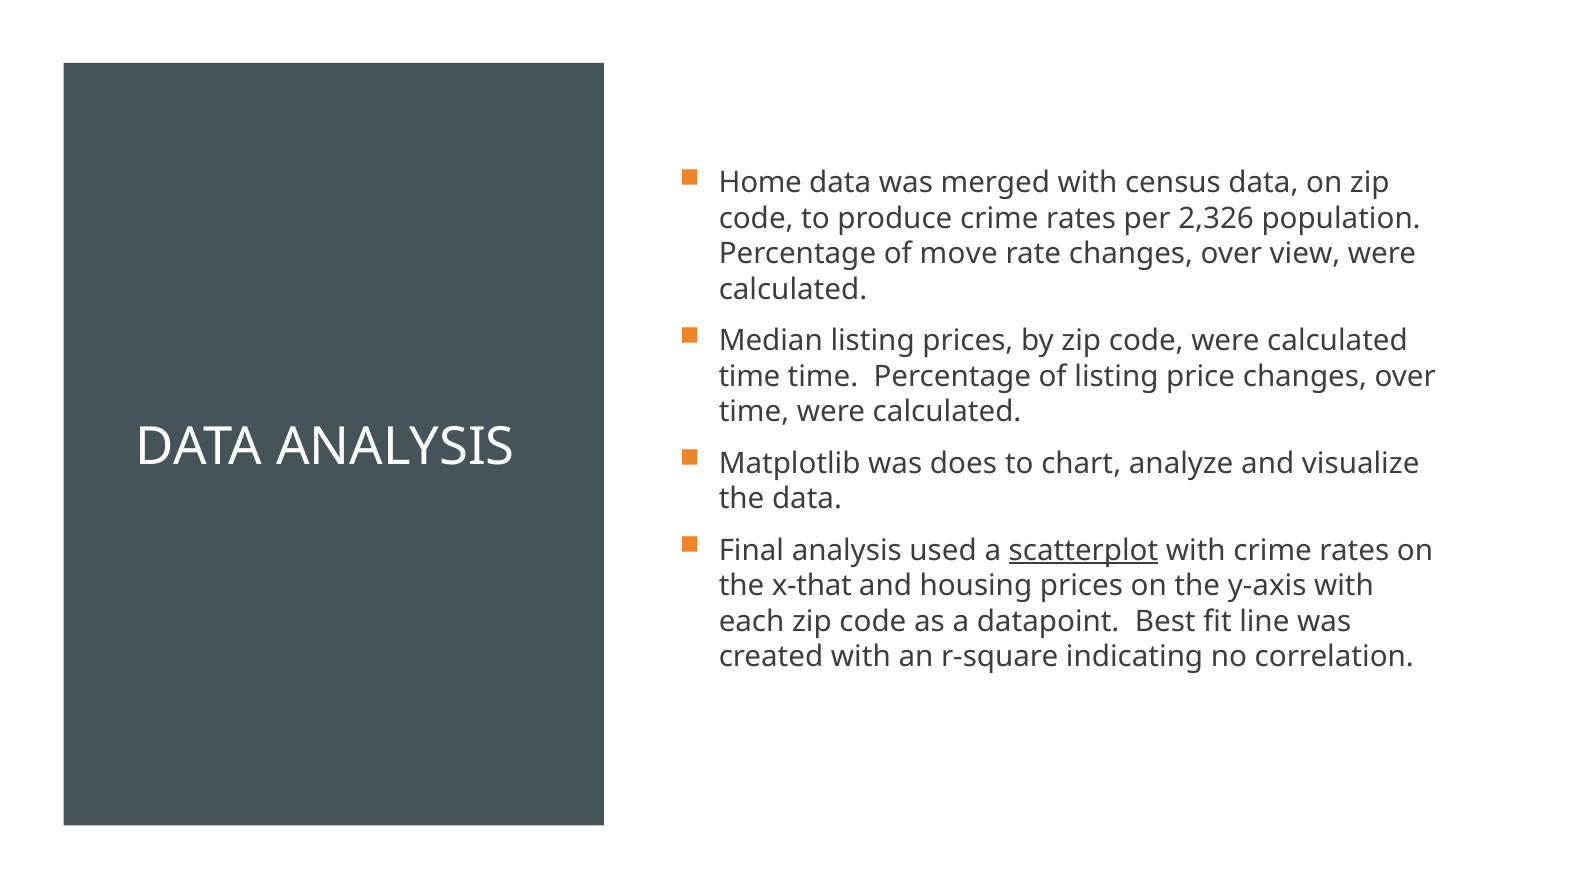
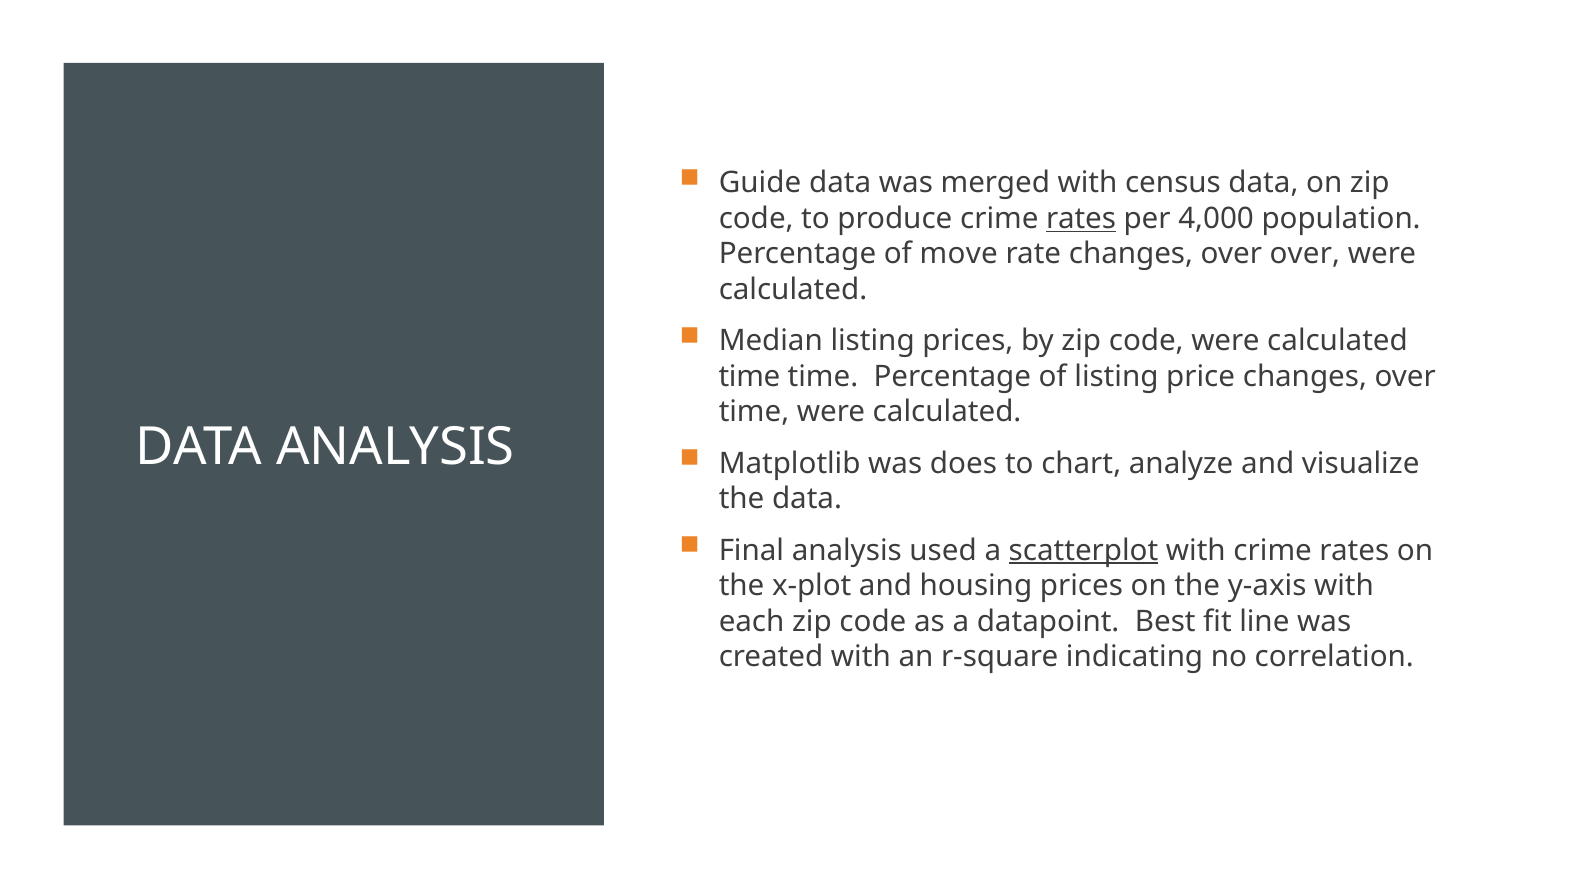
Home: Home -> Guide (760, 183)
rates underline: none -> present (1081, 219)
2,326: 2,326 -> 4,000 (1216, 219)
over view: view -> over (1305, 254)
x-that: x-that -> x-plot (812, 586)
